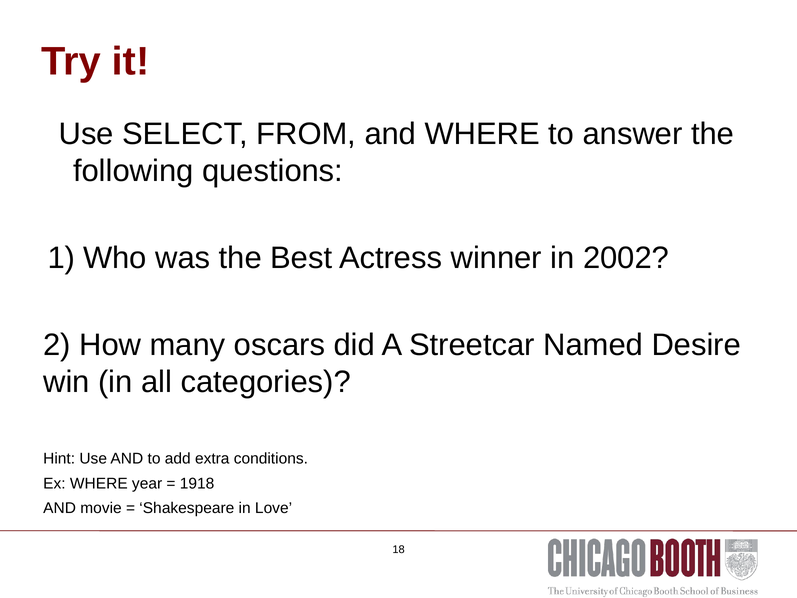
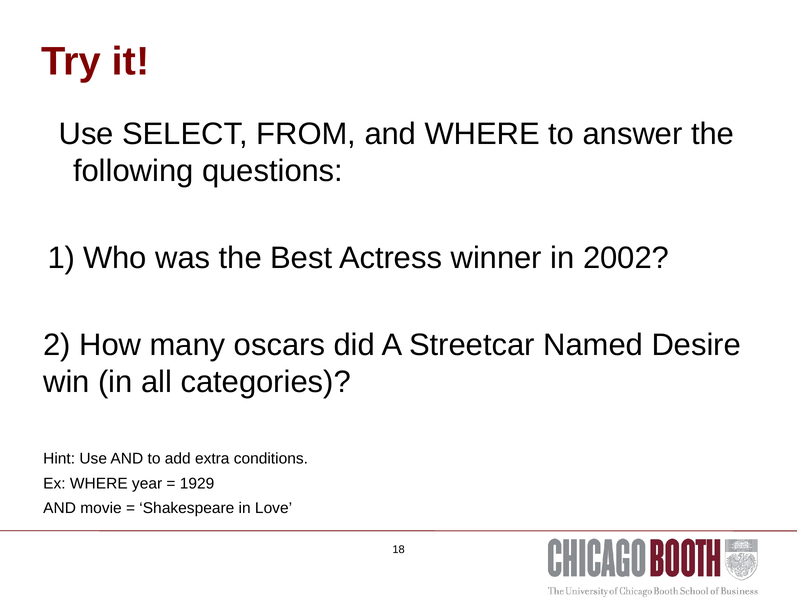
1918: 1918 -> 1929 (197, 483)
